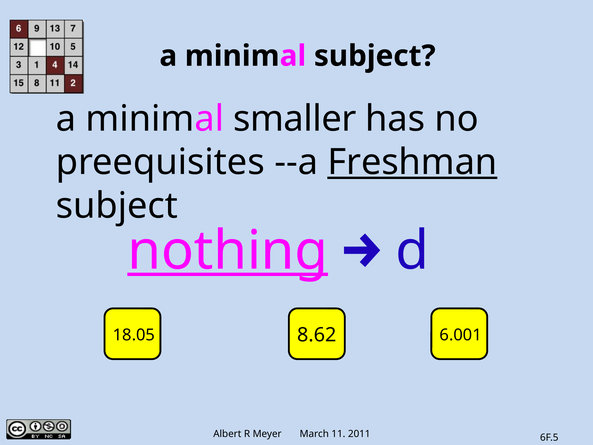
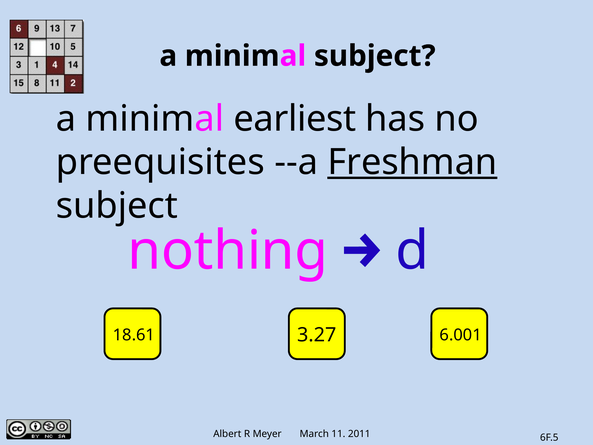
smaller: smaller -> earliest (295, 119)
nothing underline: present -> none (228, 251)
8.62: 8.62 -> 3.27 (317, 335)
18.05: 18.05 -> 18.61 (134, 335)
